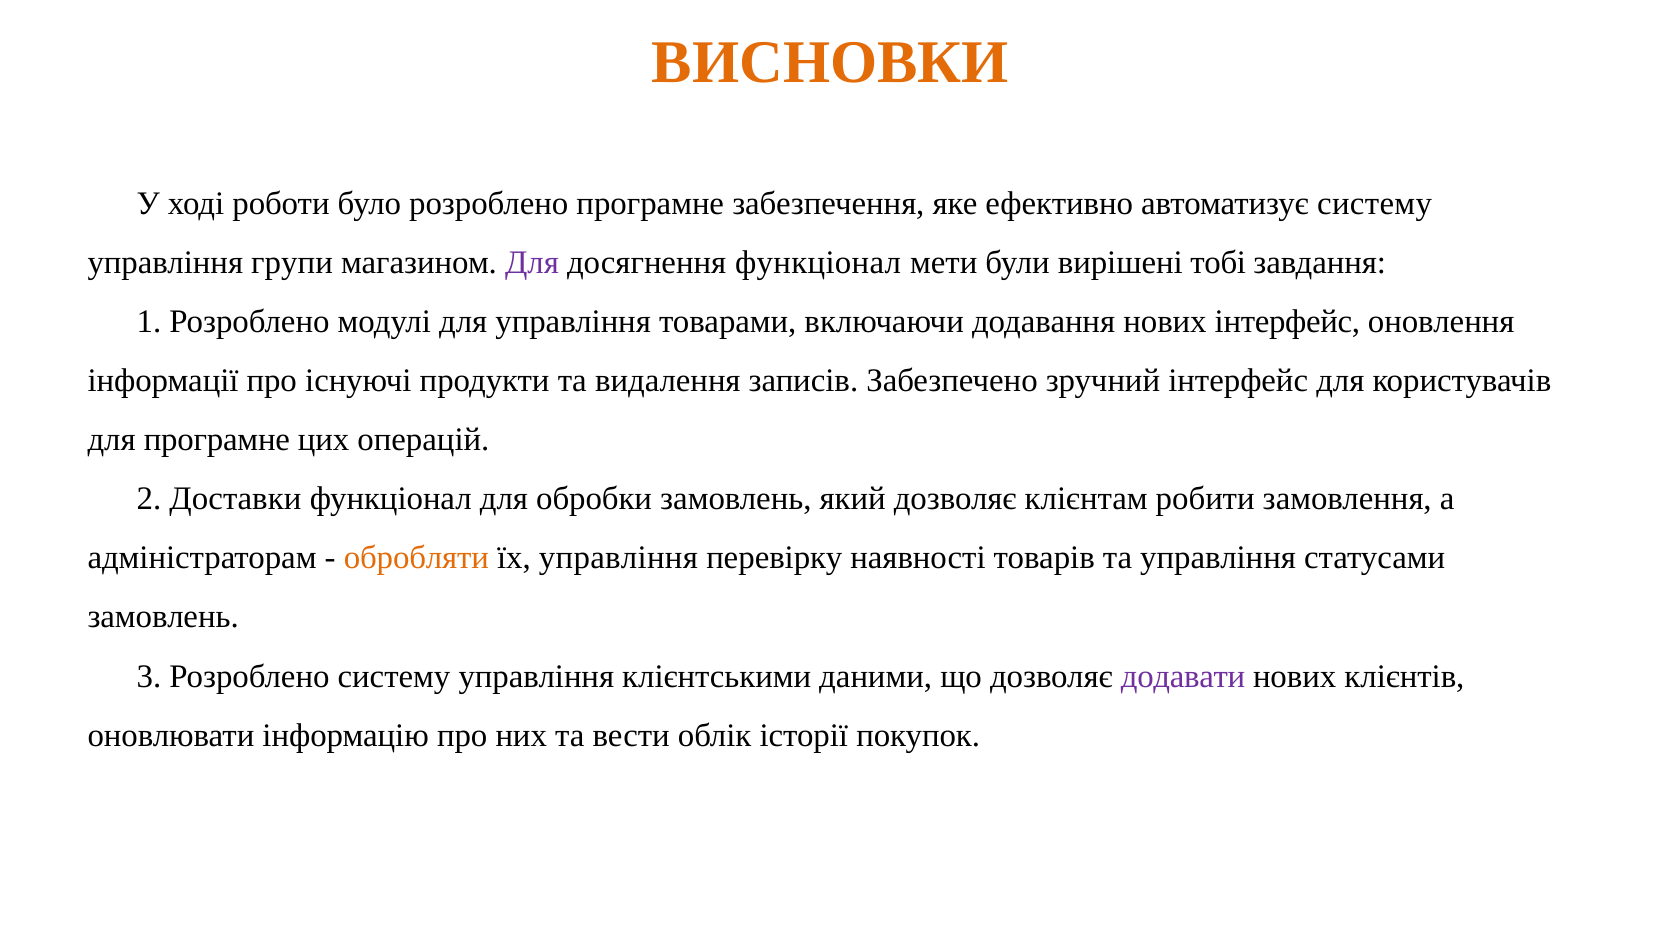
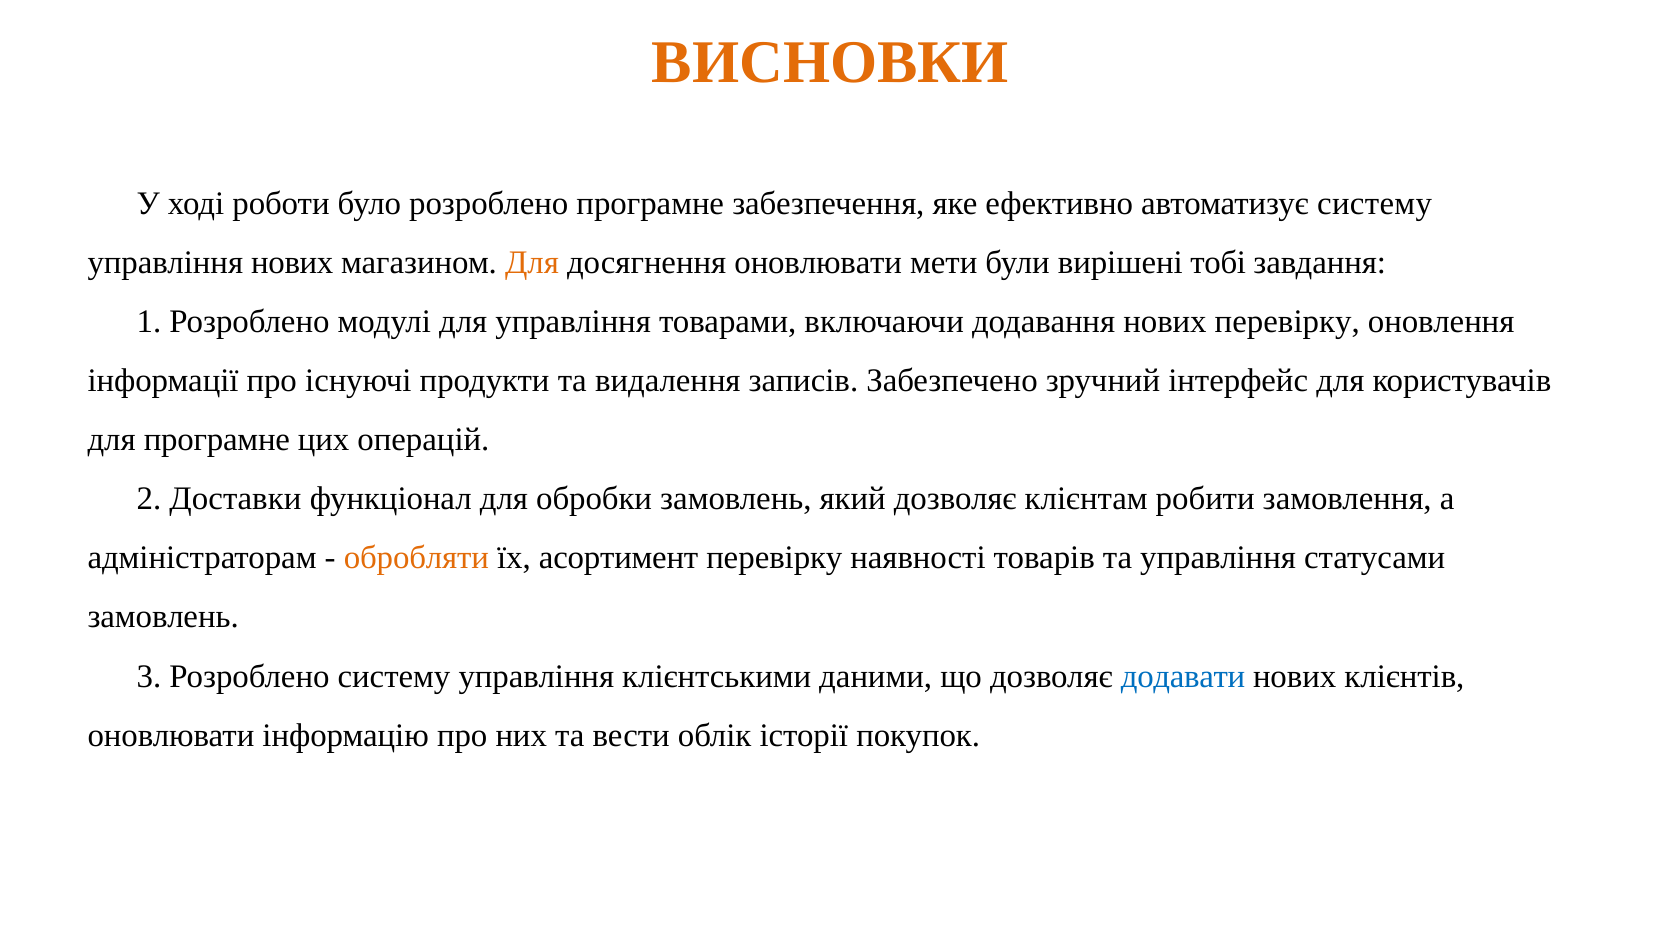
управління групи: групи -> нових (292, 262)
Для colour: purple -> orange (532, 262)
досягнення функціонал: функціонал -> оновлювати (818, 262)
нових інтерфейс: інтерфейс -> перевірку (1287, 322)
їх управління: управління -> асортимент (619, 558)
додавати colour: purple -> blue (1183, 676)
